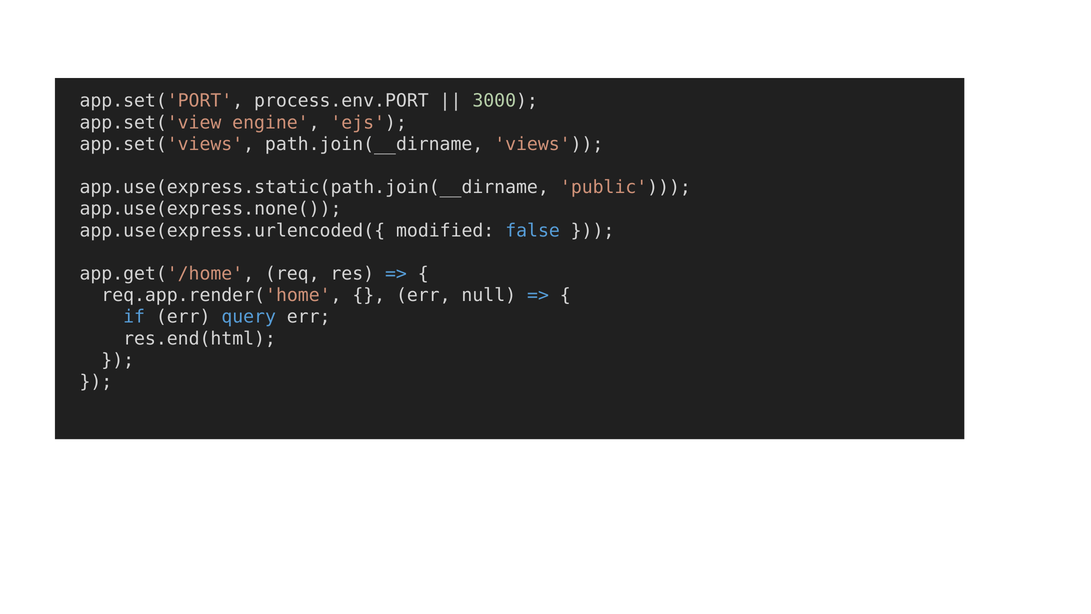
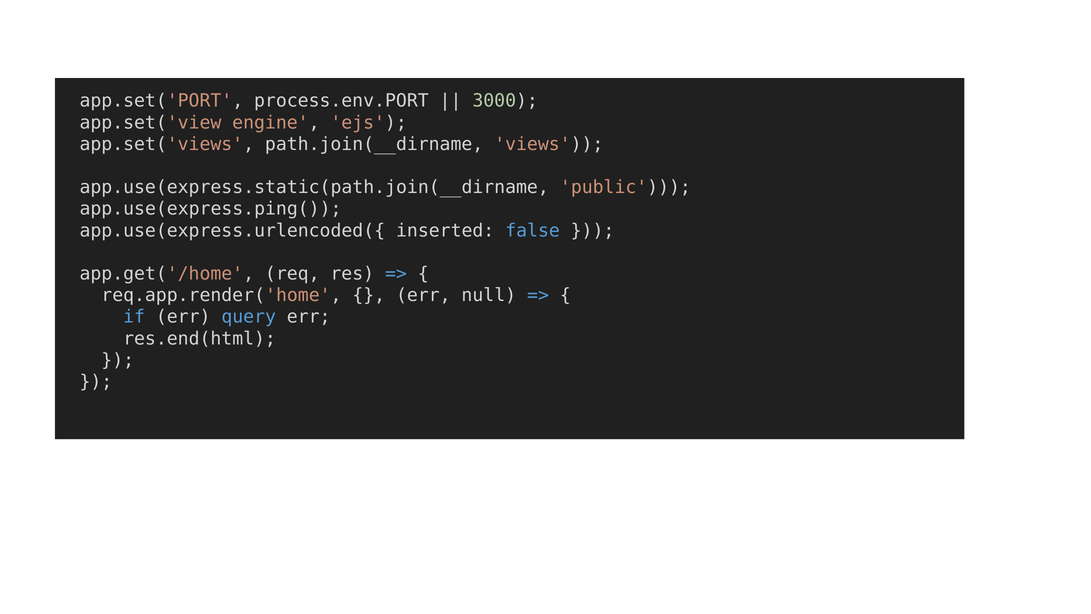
app.use(express.none(: app.use(express.none( -> app.use(express.ping( (211, 209)
modified: modified -> inserted (445, 230)
